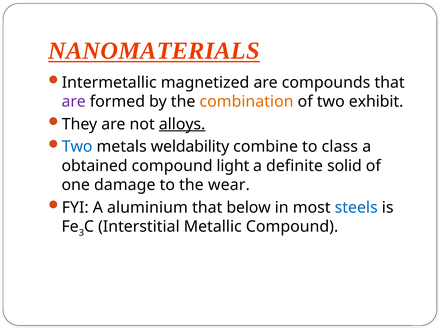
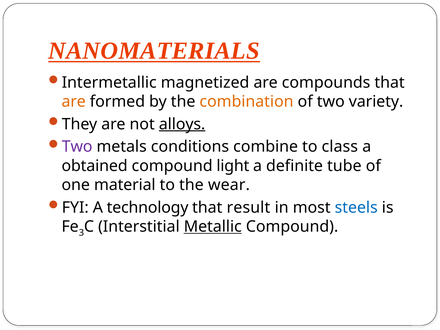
are colour: purple -> orange (74, 102)
exhibit: exhibit -> variety (376, 102)
Two colour: blue -> purple (77, 147)
weldability: weldability -> conditions (190, 147)
solid: solid -> tube (344, 166)
damage: damage -> material (125, 185)
aluminium: aluminium -> technology (148, 207)
below: below -> result (248, 207)
Metallic underline: none -> present (213, 227)
